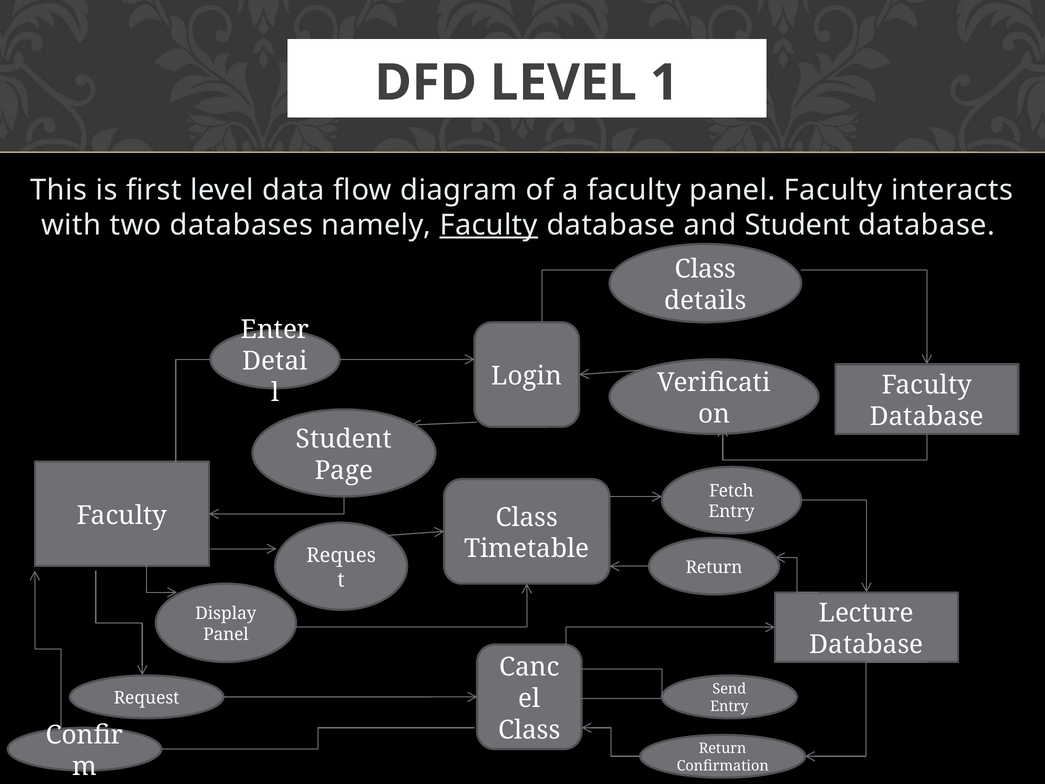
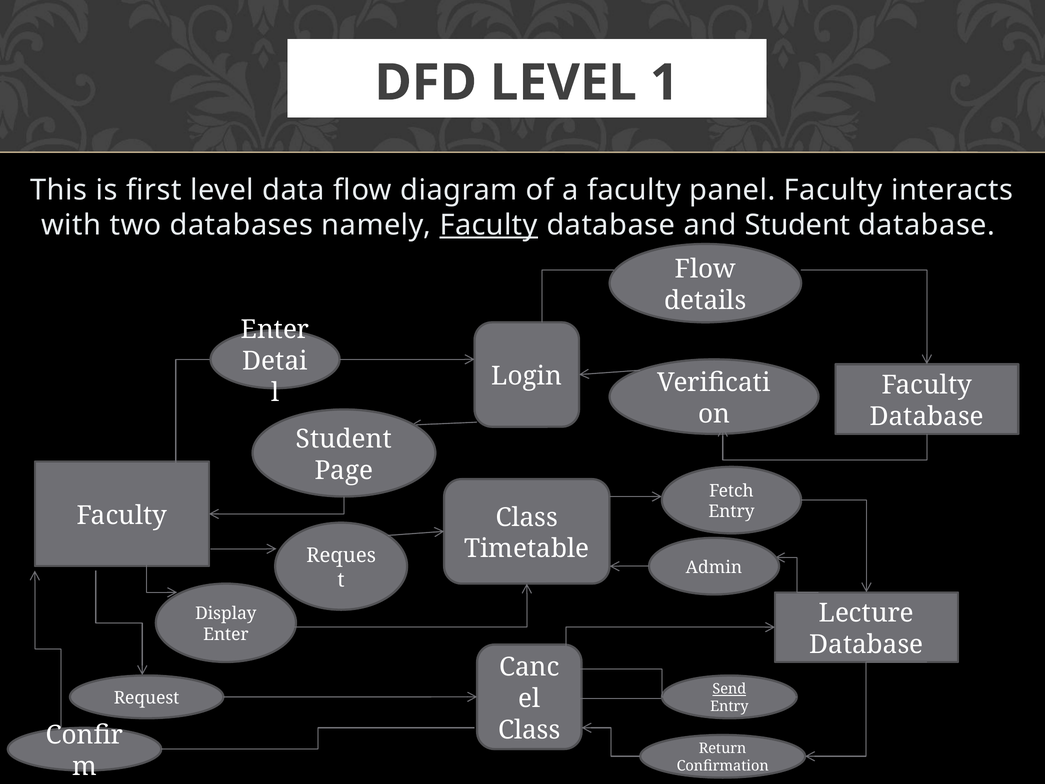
Class: Class -> Flow (705, 269)
Return: Return -> Admin (714, 567)
Panel: Panel -> Enter (226, 634)
Send underline: none -> present (729, 689)
